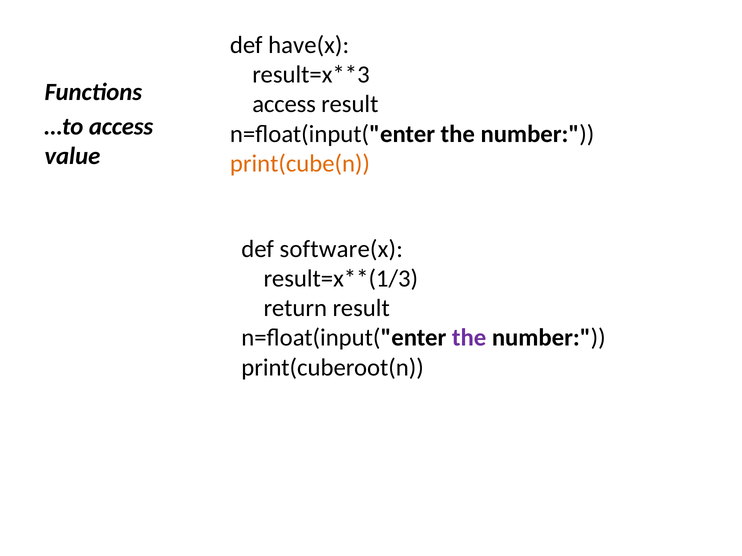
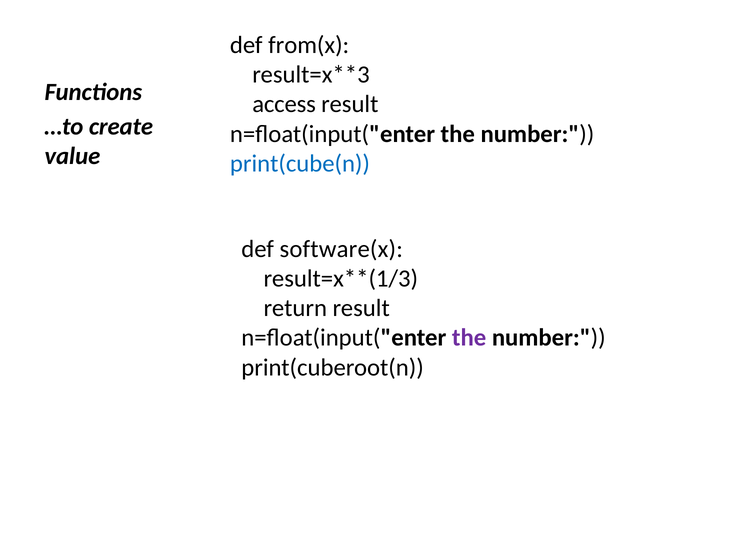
have(x: have(x -> from(x (309, 45)
…to access: access -> create (121, 127)
print(cube(n colour: orange -> blue (300, 164)
